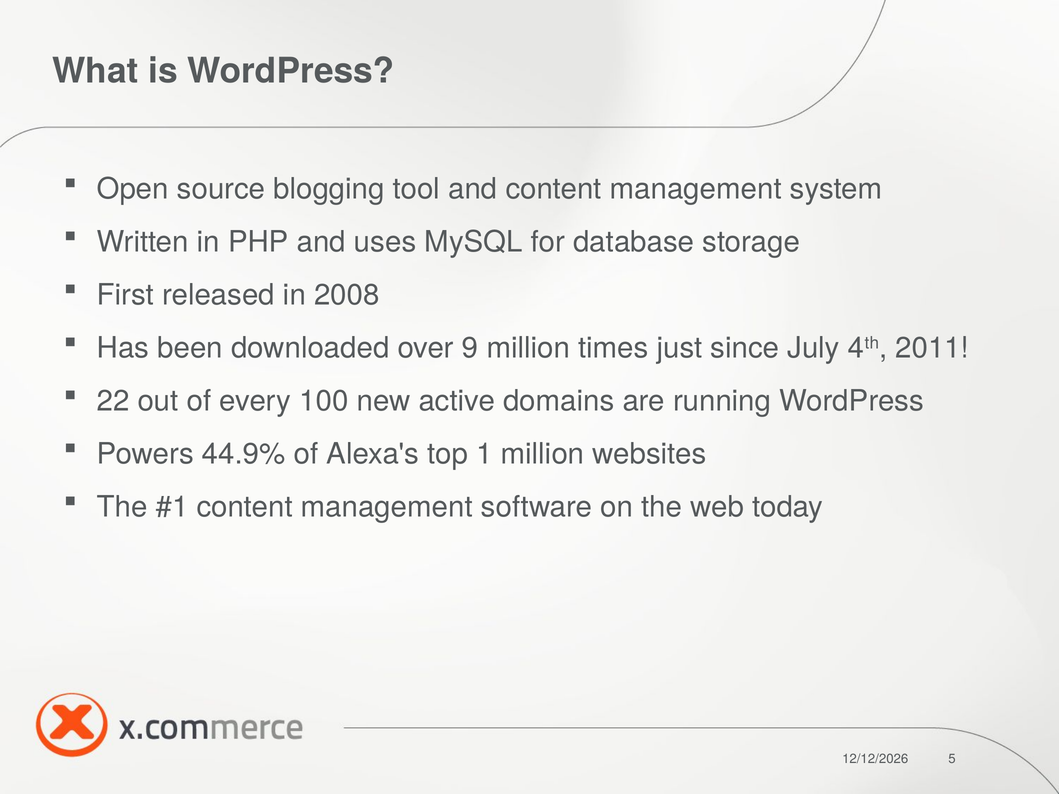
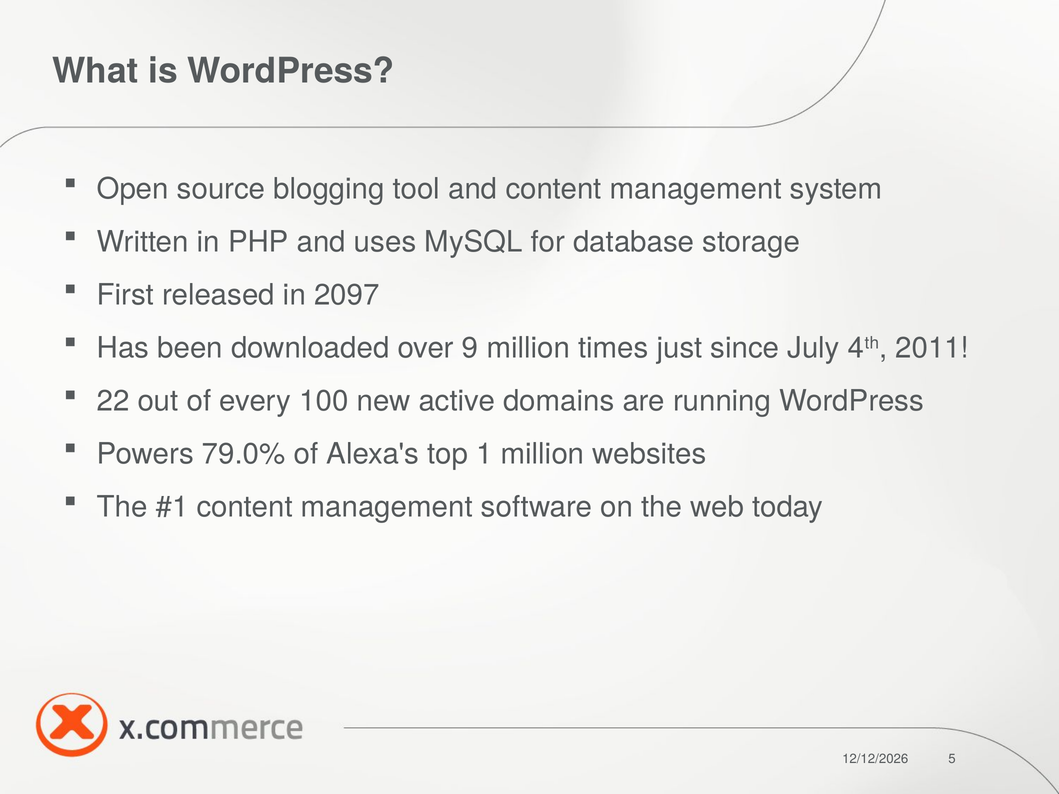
2008: 2008 -> 2097 (347, 295)
44.9%: 44.9% -> 79.0% (244, 454)
